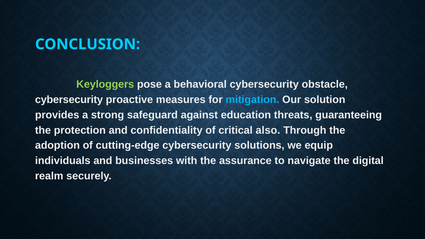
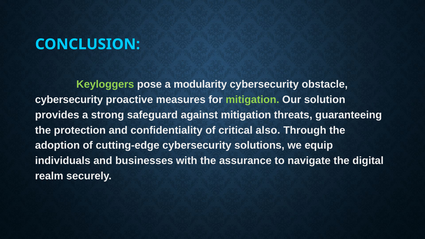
behavioral: behavioral -> modularity (200, 84)
mitigation colour: light blue -> light green (252, 100)
against education: education -> mitigation (246, 115)
